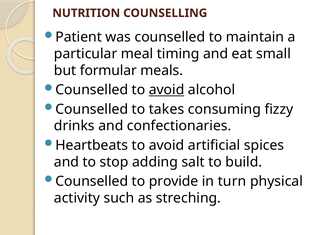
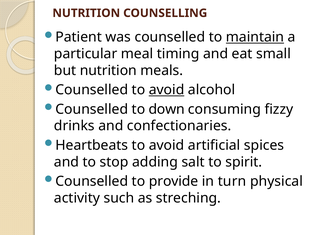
maintain underline: none -> present (255, 37)
but formular: formular -> nutrition (108, 71)
takes: takes -> down (167, 109)
build: build -> spirit (244, 162)
